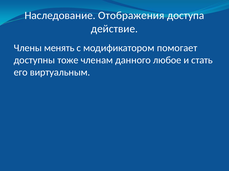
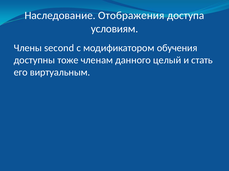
действие: действие -> условиям (115, 29)
менять: менять -> second (59, 48)
помогает: помогает -> обучения (177, 48)
любое: любое -> целый (167, 60)
